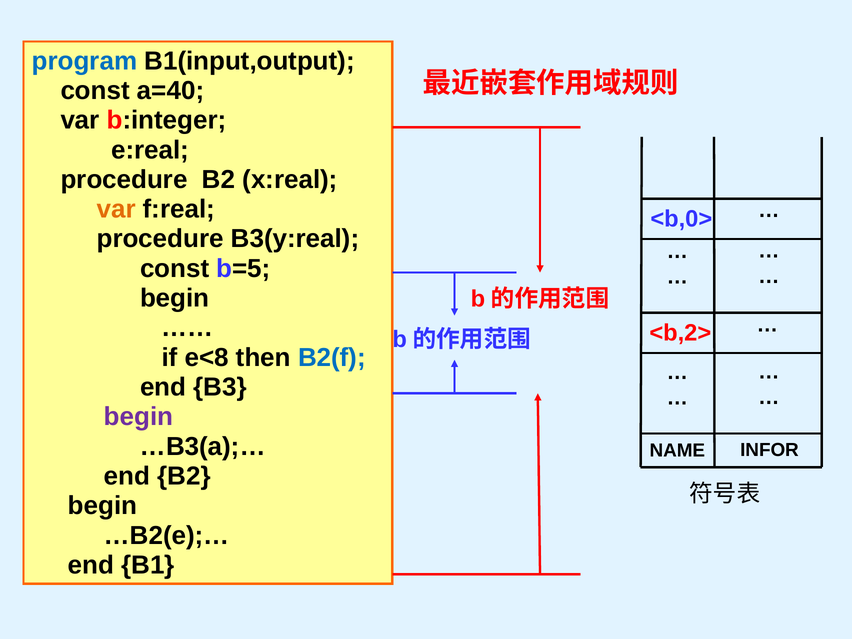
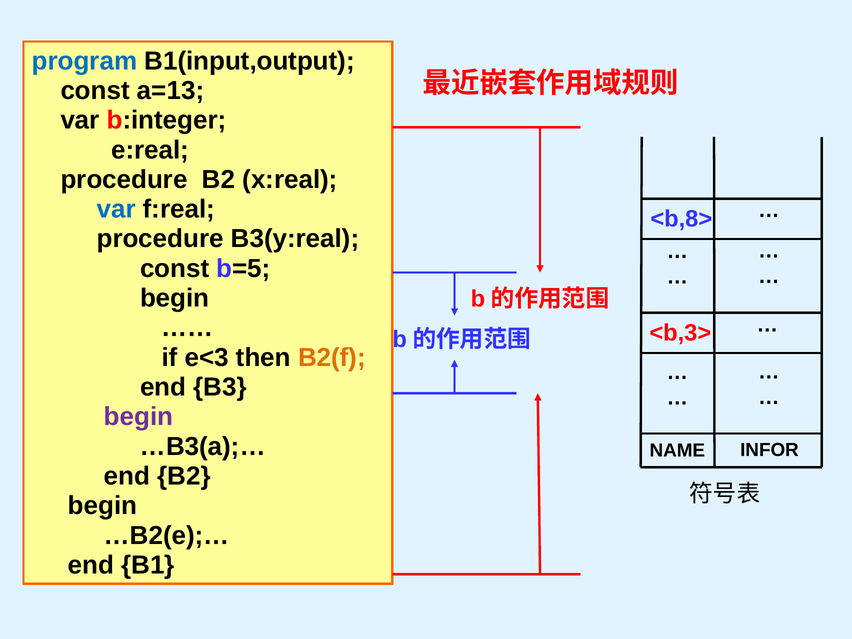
a=40: a=40 -> a=13 (171, 91)
var colour: orange -> blue (116, 209)
<b,0>: <b,0> -> <b,8> (681, 219)
<b,2>: <b,2> -> <b,3> (680, 333)
e<8: e<8 -> e<3 (207, 358)
B2(f colour: blue -> orange (332, 358)
